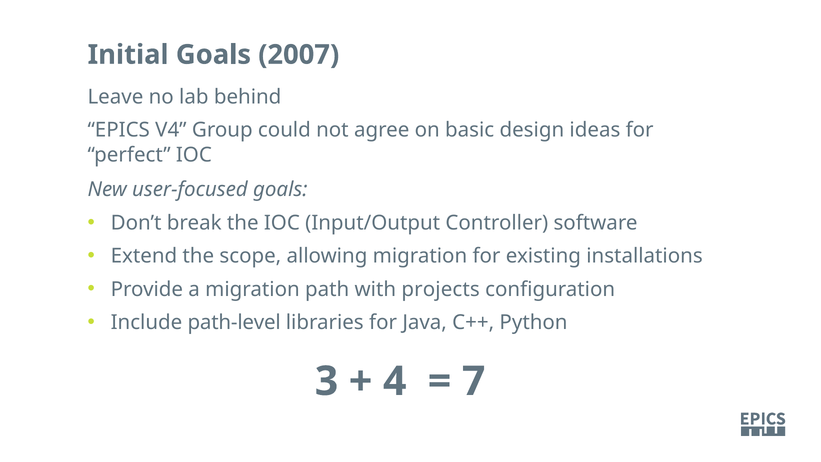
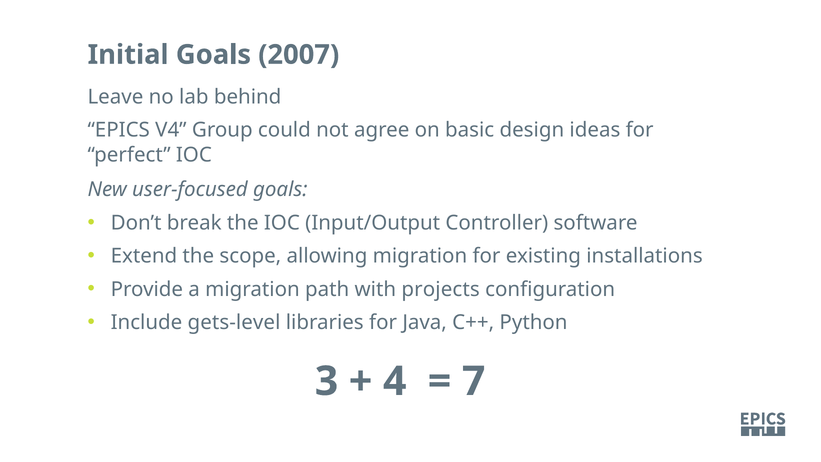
path-level: path-level -> gets-level (234, 322)
